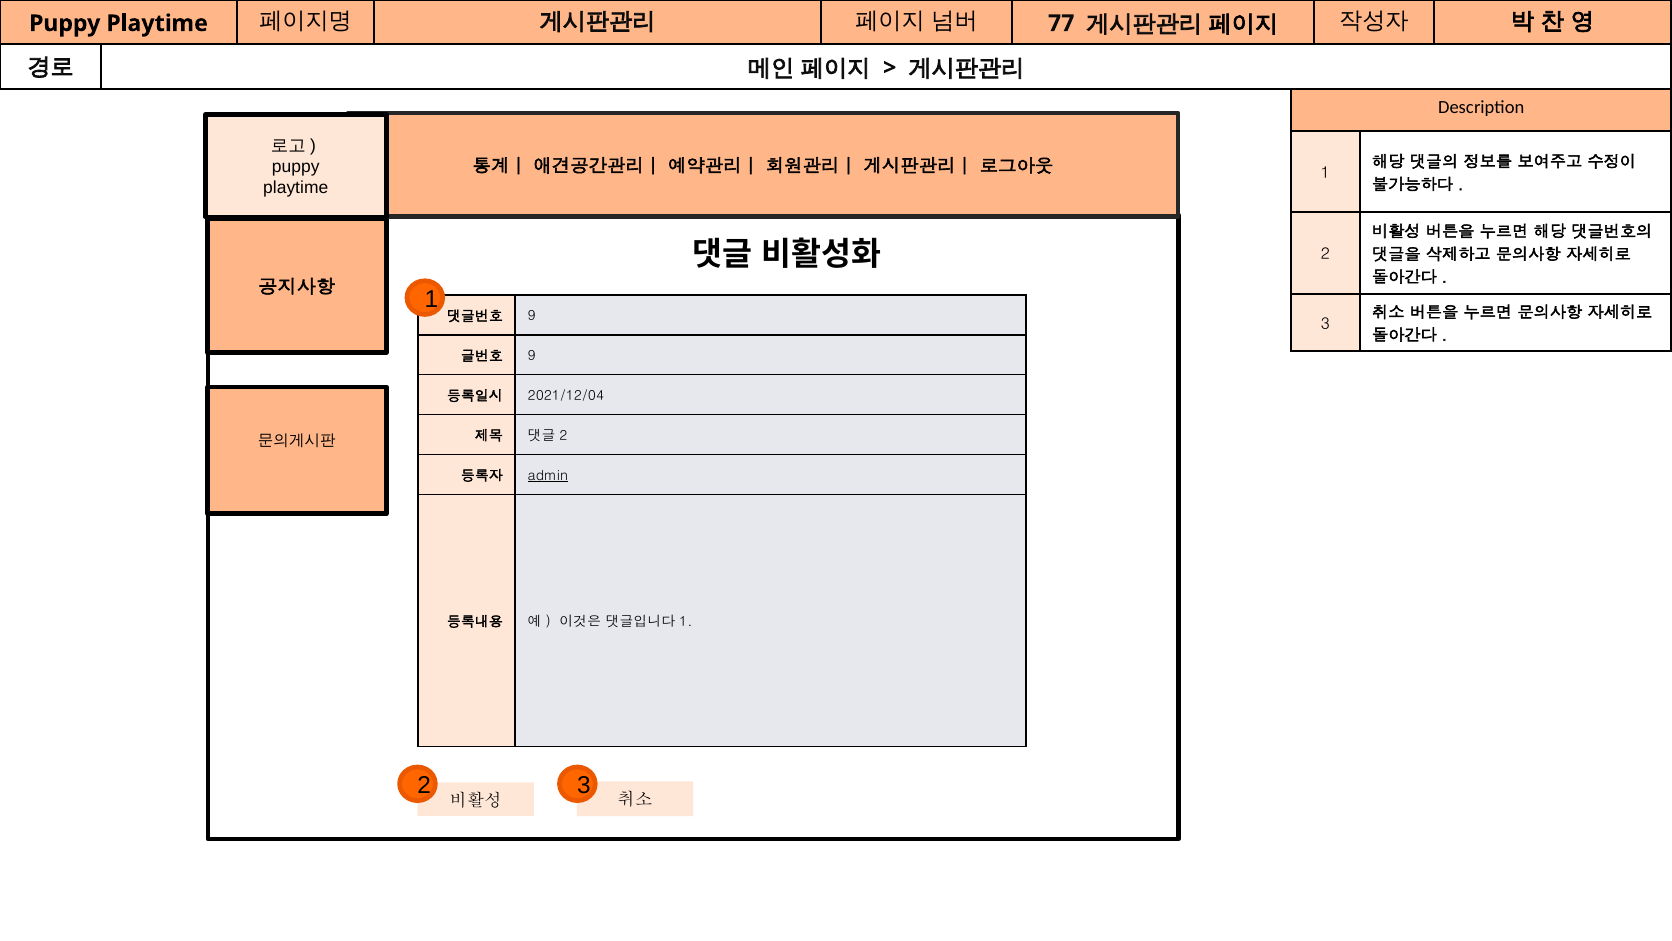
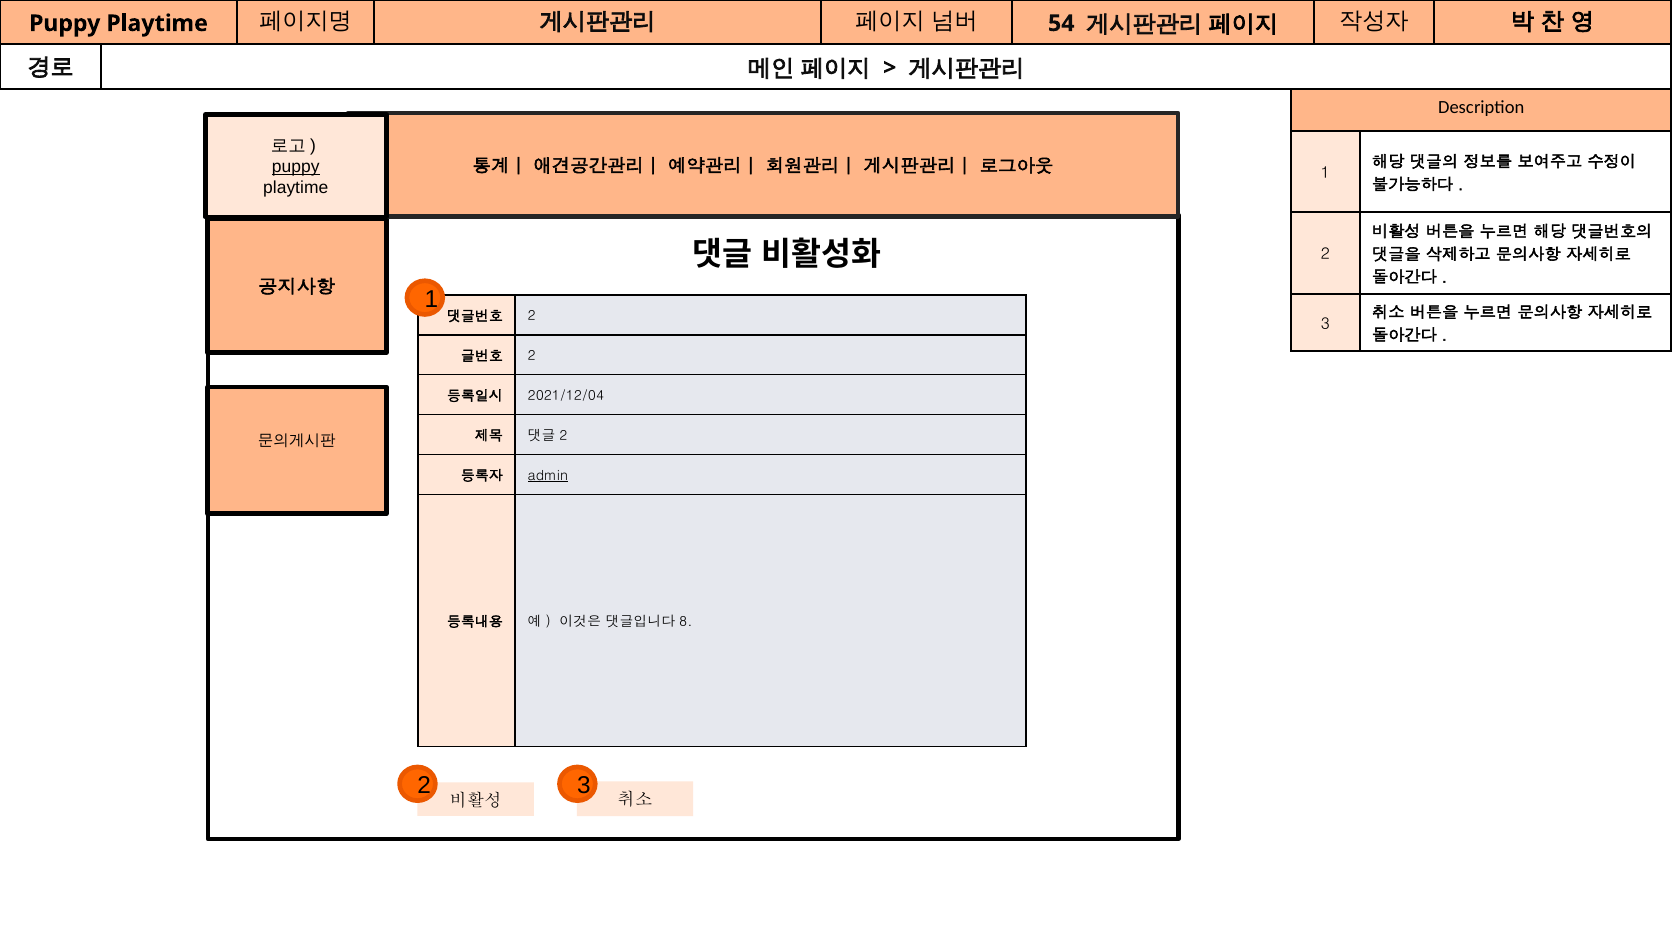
77: 77 -> 54 (1061, 23)
puppy underline: none -> present (296, 167)
9: 9 -> 2 (532, 316)
9: 9 -> 2 (532, 356)
1: 1 -> 8 (686, 622)
